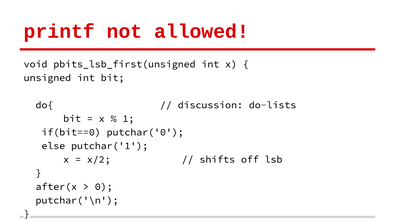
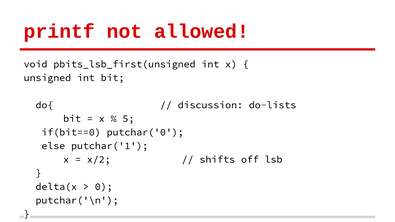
1: 1 -> 5 (128, 119)
after(x: after(x -> delta(x (56, 187)
